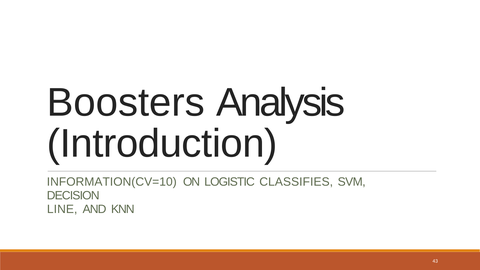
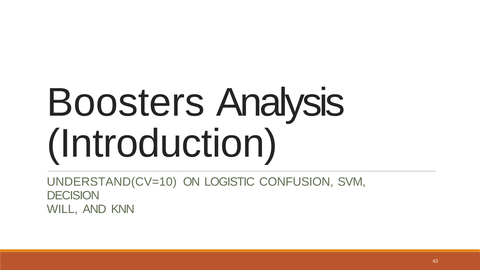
INFORMATION(CV=10: INFORMATION(CV=10 -> UNDERSTAND(CV=10 (112, 182)
CLASSIFIES: CLASSIFIES -> CONFUSION (296, 182)
LINE: LINE -> WILL (62, 209)
